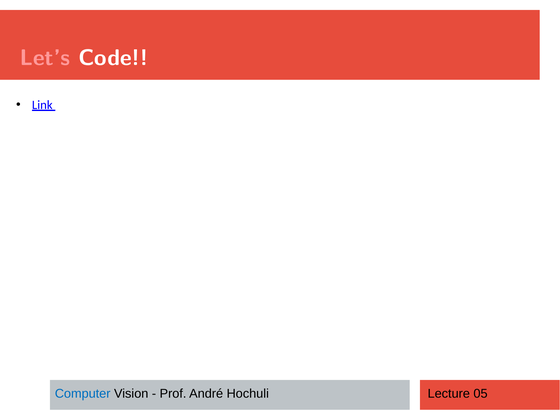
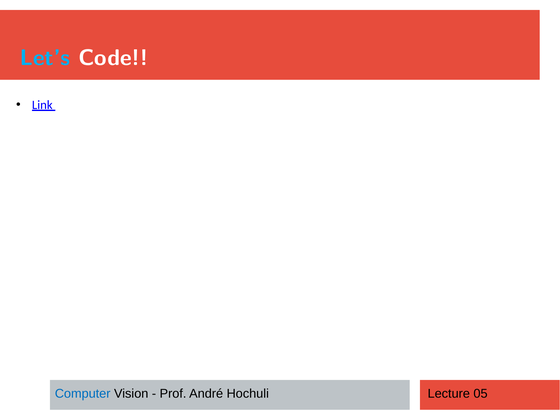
Let’s colour: pink -> light blue (45, 58)
